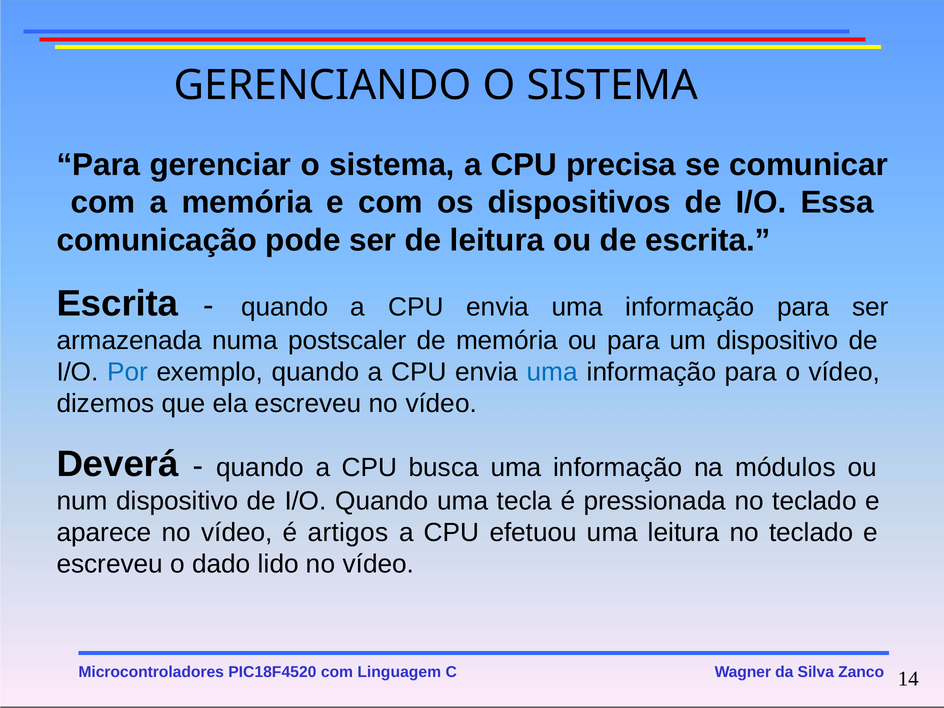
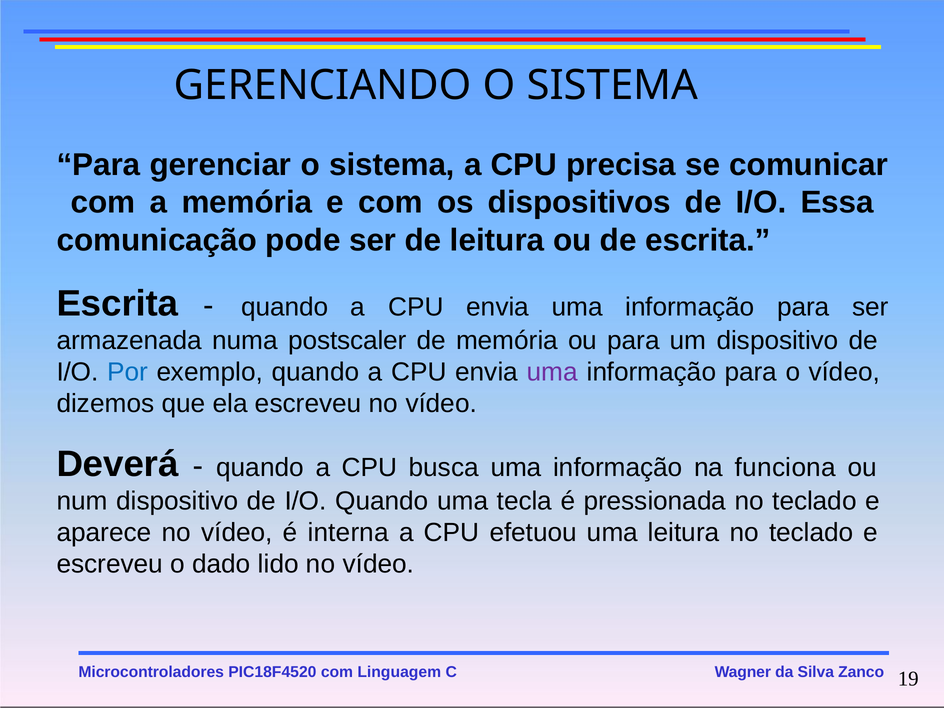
uma colour: blue -> purple (552, 372)
módulos: módulos -> funciona (785, 467)
artigos: artigos -> interna (348, 533)
14: 14 -> 19 (908, 679)
